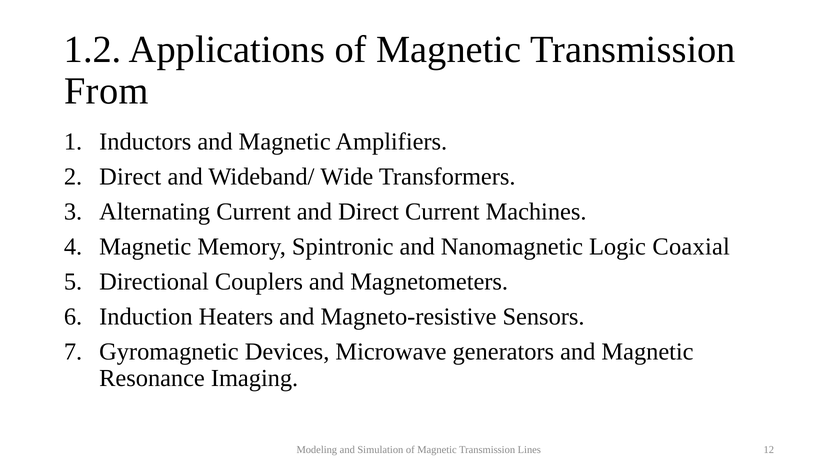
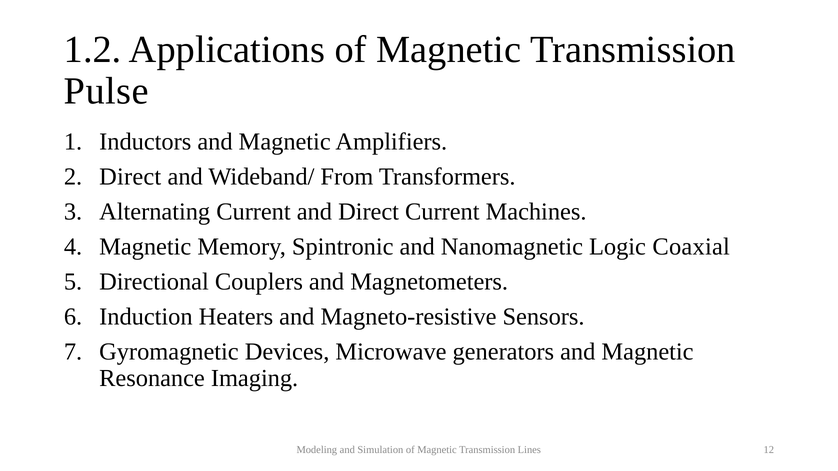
From: From -> Pulse (106, 91)
Wide: Wide -> From (347, 177)
